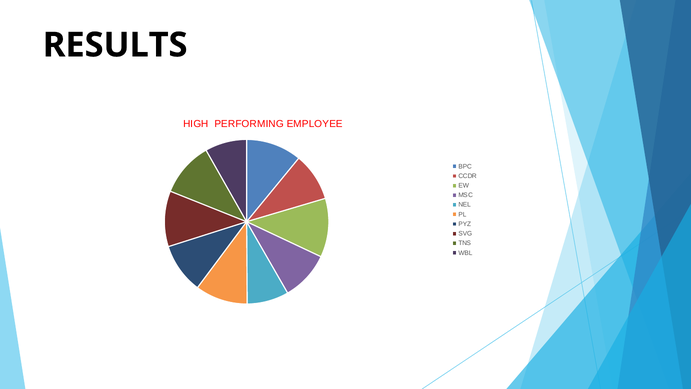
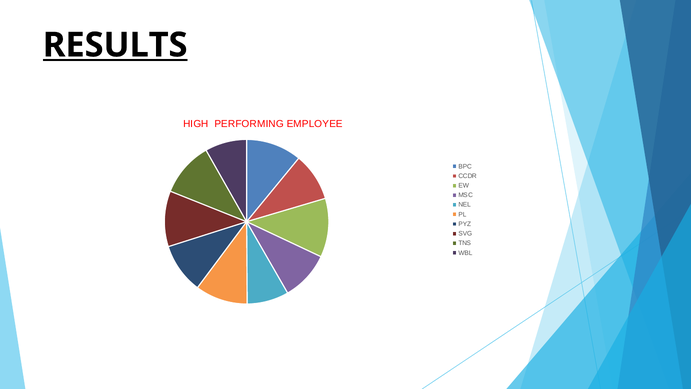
RESULTS underline: none -> present (115, 45)
